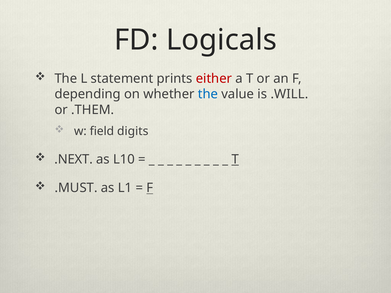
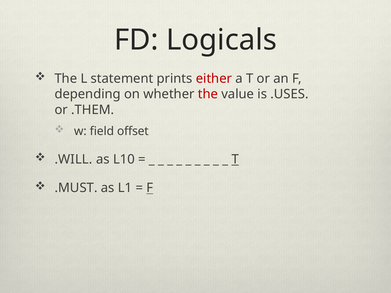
the colour: blue -> red (208, 94)
.WILL: .WILL -> .USES (290, 94)
digits: digits -> offset (133, 131)
.NEXT: .NEXT -> .WILL (74, 159)
